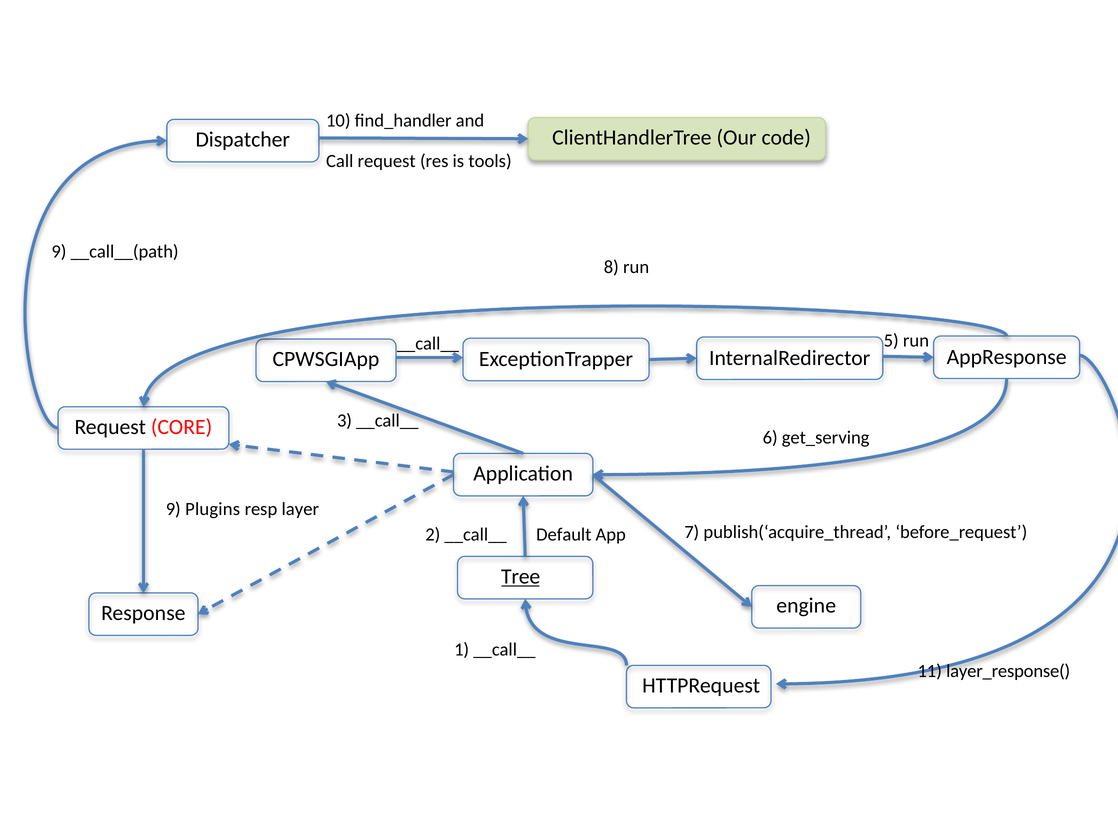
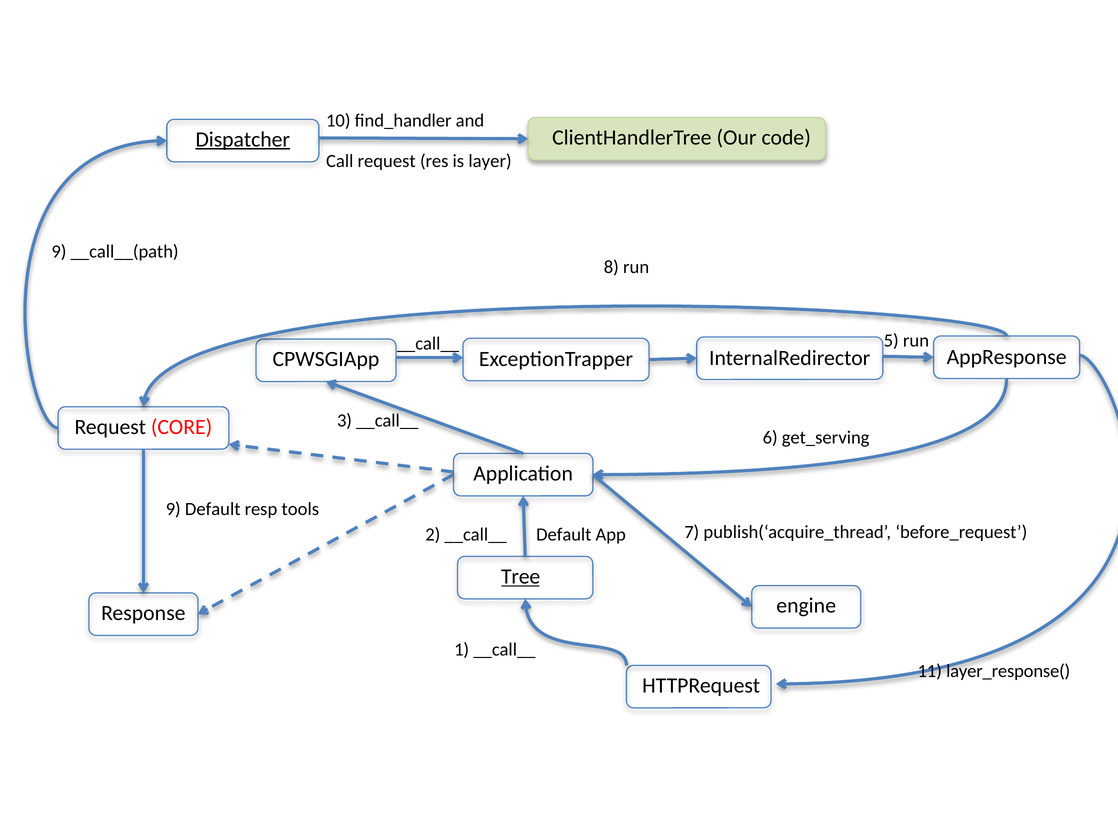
Dispatcher underline: none -> present (243, 140)
tools: tools -> layer (490, 161)
9 Plugins: Plugins -> Default (213, 509)
layer: layer -> tools (300, 509)
